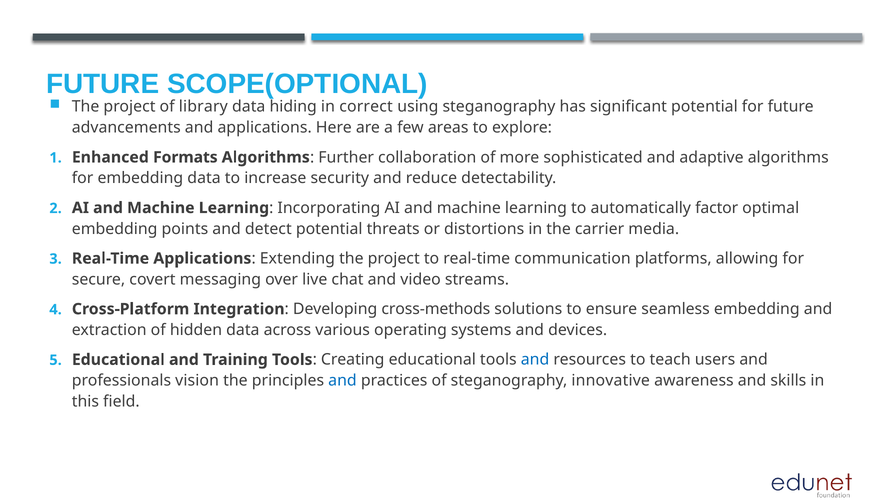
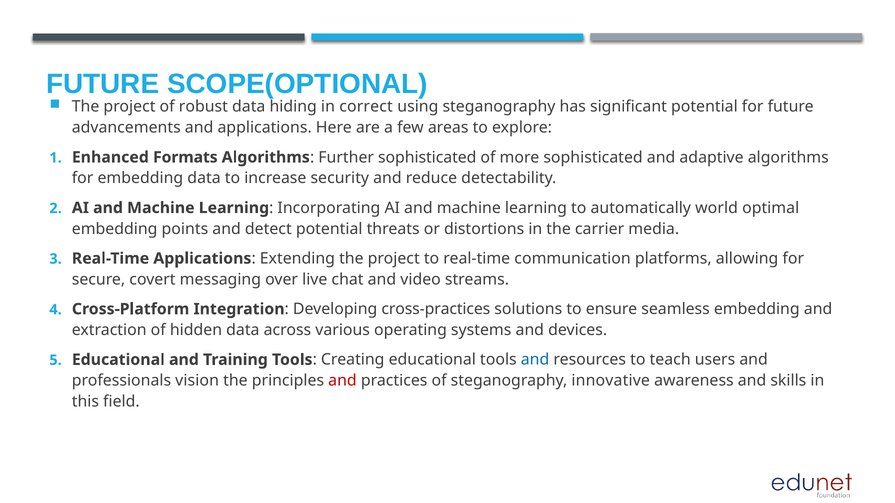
library: library -> robust (203, 107)
Further collaboration: collaboration -> sophisticated (427, 157)
factor: factor -> world (717, 208)
cross-methods: cross-methods -> cross-practices (436, 309)
and colour: blue -> red (342, 381)
